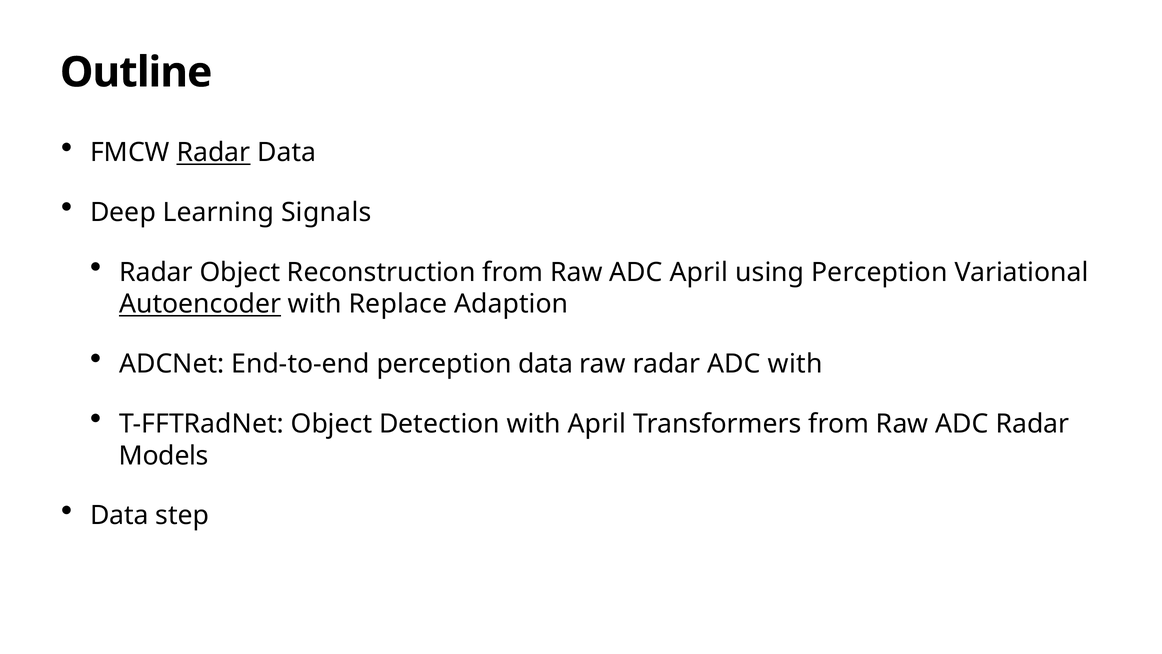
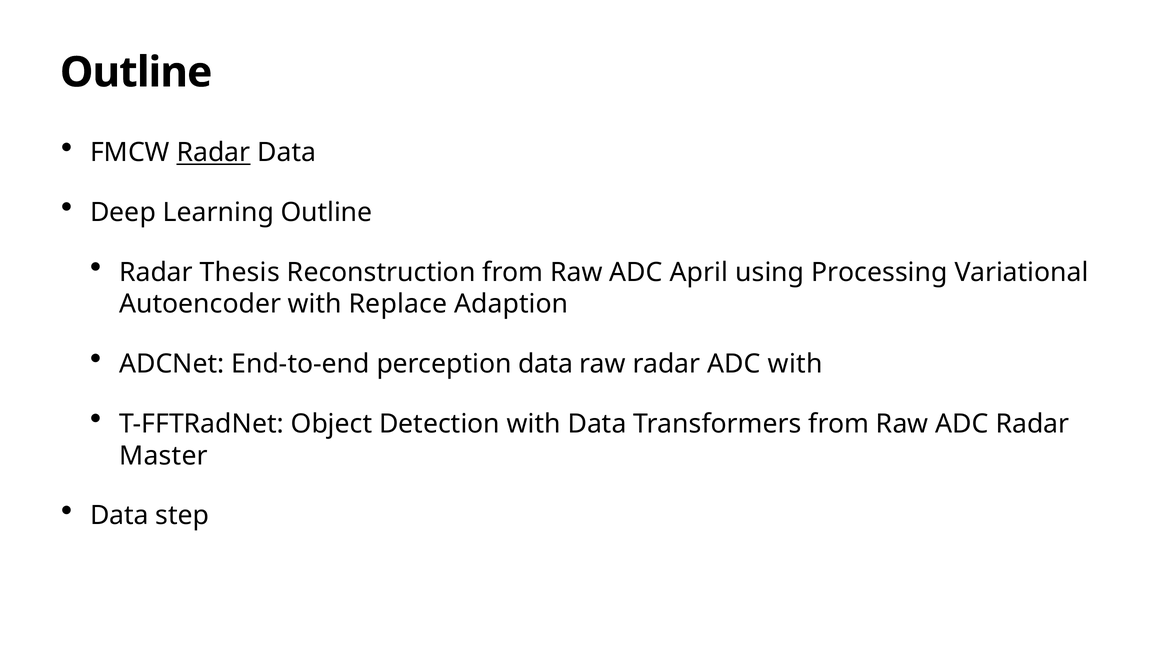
Learning Signals: Signals -> Outline (326, 212)
Radar Object: Object -> Thesis (240, 272)
using Perception: Perception -> Processing (879, 272)
Autoencoder underline: present -> none (200, 304)
with April: April -> Data (597, 424)
Models: Models -> Master (163, 456)
